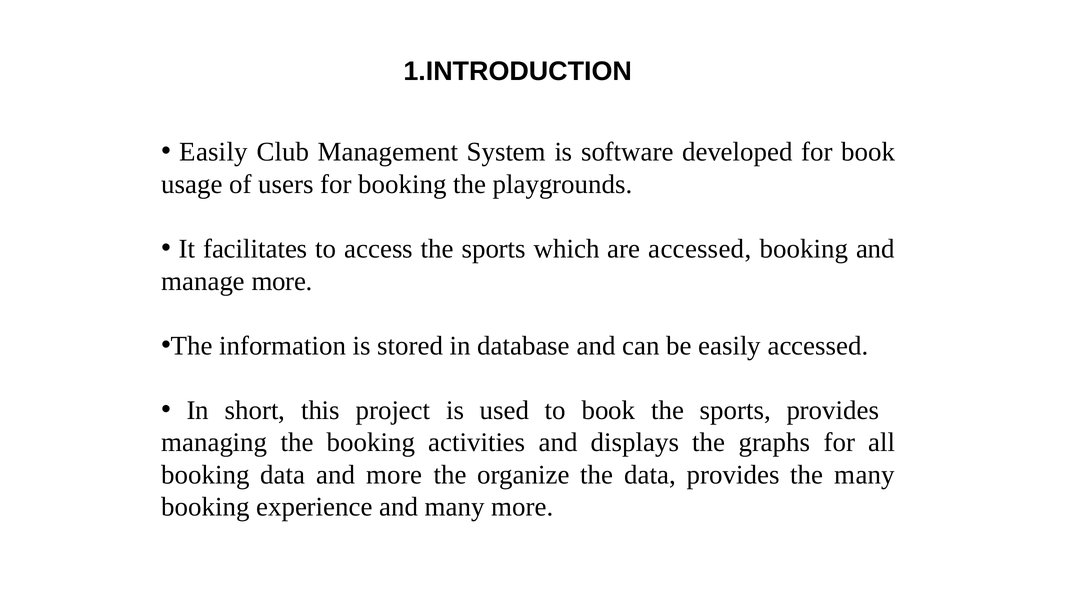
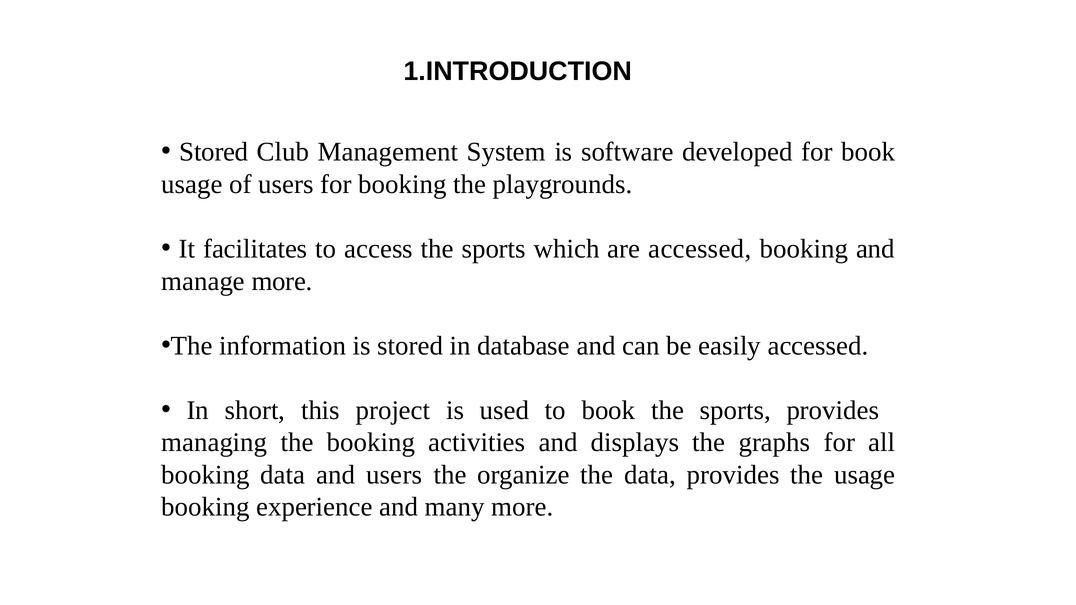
Easily: Easily -> Stored (214, 152)
and more: more -> users (394, 475)
the many: many -> usage (865, 475)
